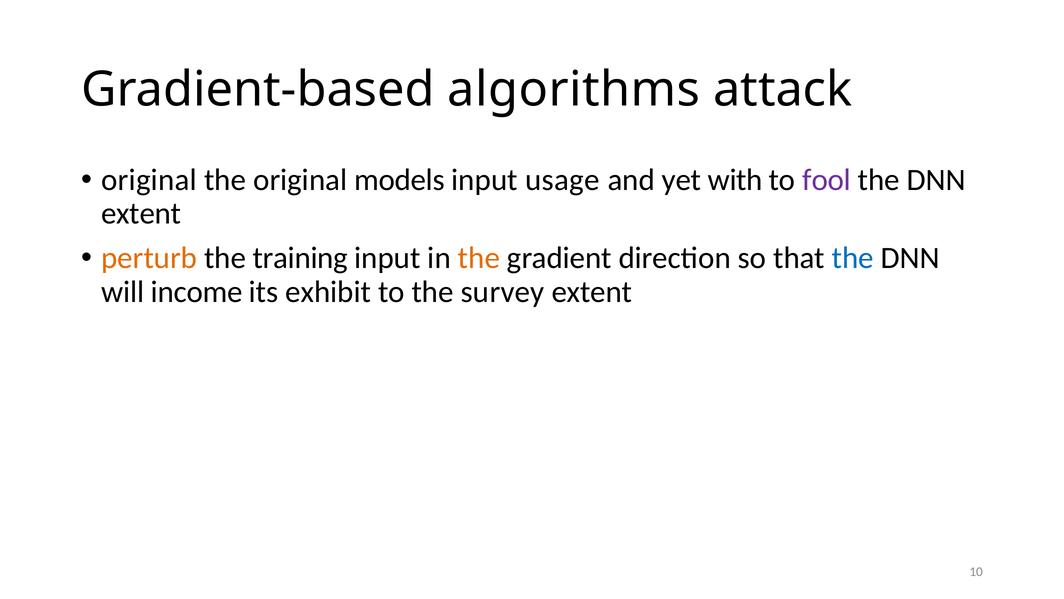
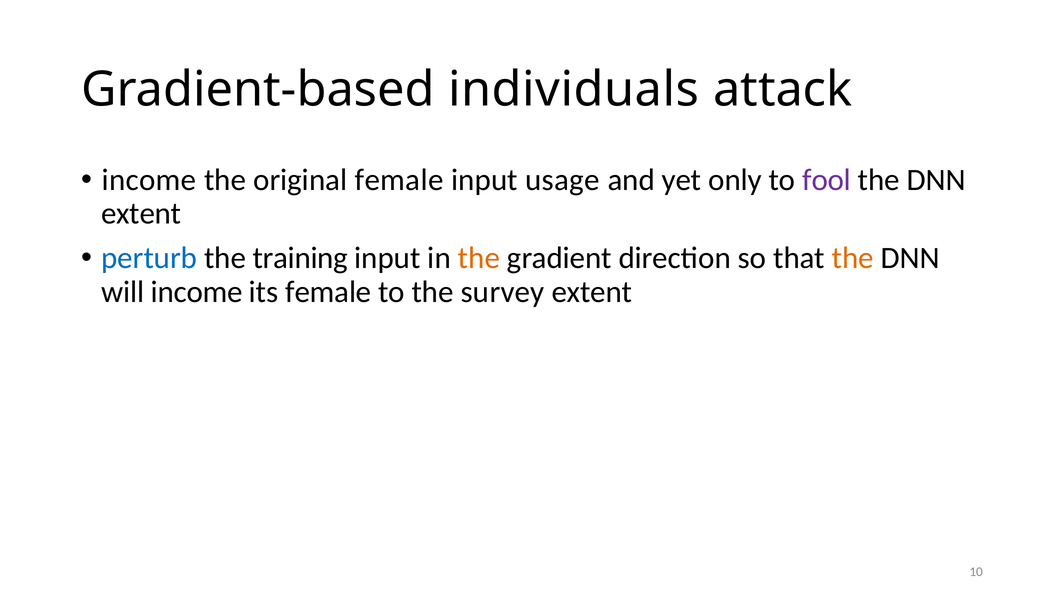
algorithms: algorithms -> individuals (574, 89)
original: original -> income (149, 180)
original models: models -> female (399, 180)
with: with -> only (735, 180)
perturb colour: orange -> blue (149, 258)
the colour: blue -> orange (853, 258)
its exhibit: exhibit -> female (328, 292)
